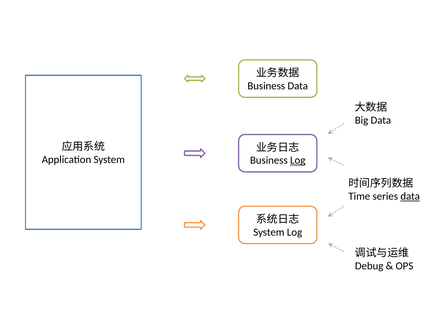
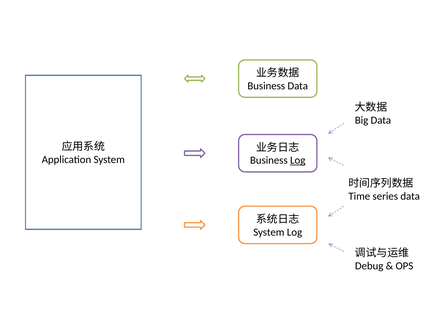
data underline: present -> none (410, 196)
